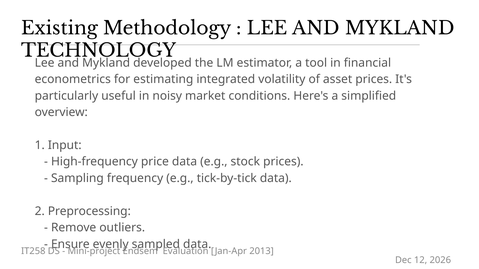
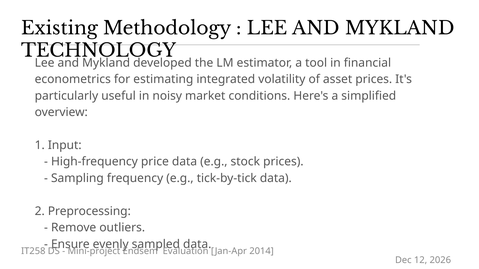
2013: 2013 -> 2014 (262, 251)
